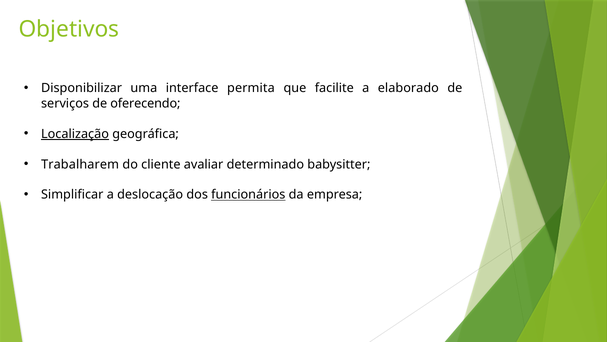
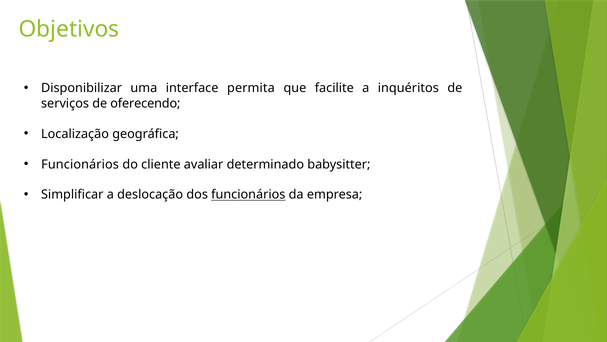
elaborado: elaborado -> inquéritos (408, 88)
Localização underline: present -> none (75, 134)
Trabalharem: Trabalharem -> Funcionários (80, 164)
